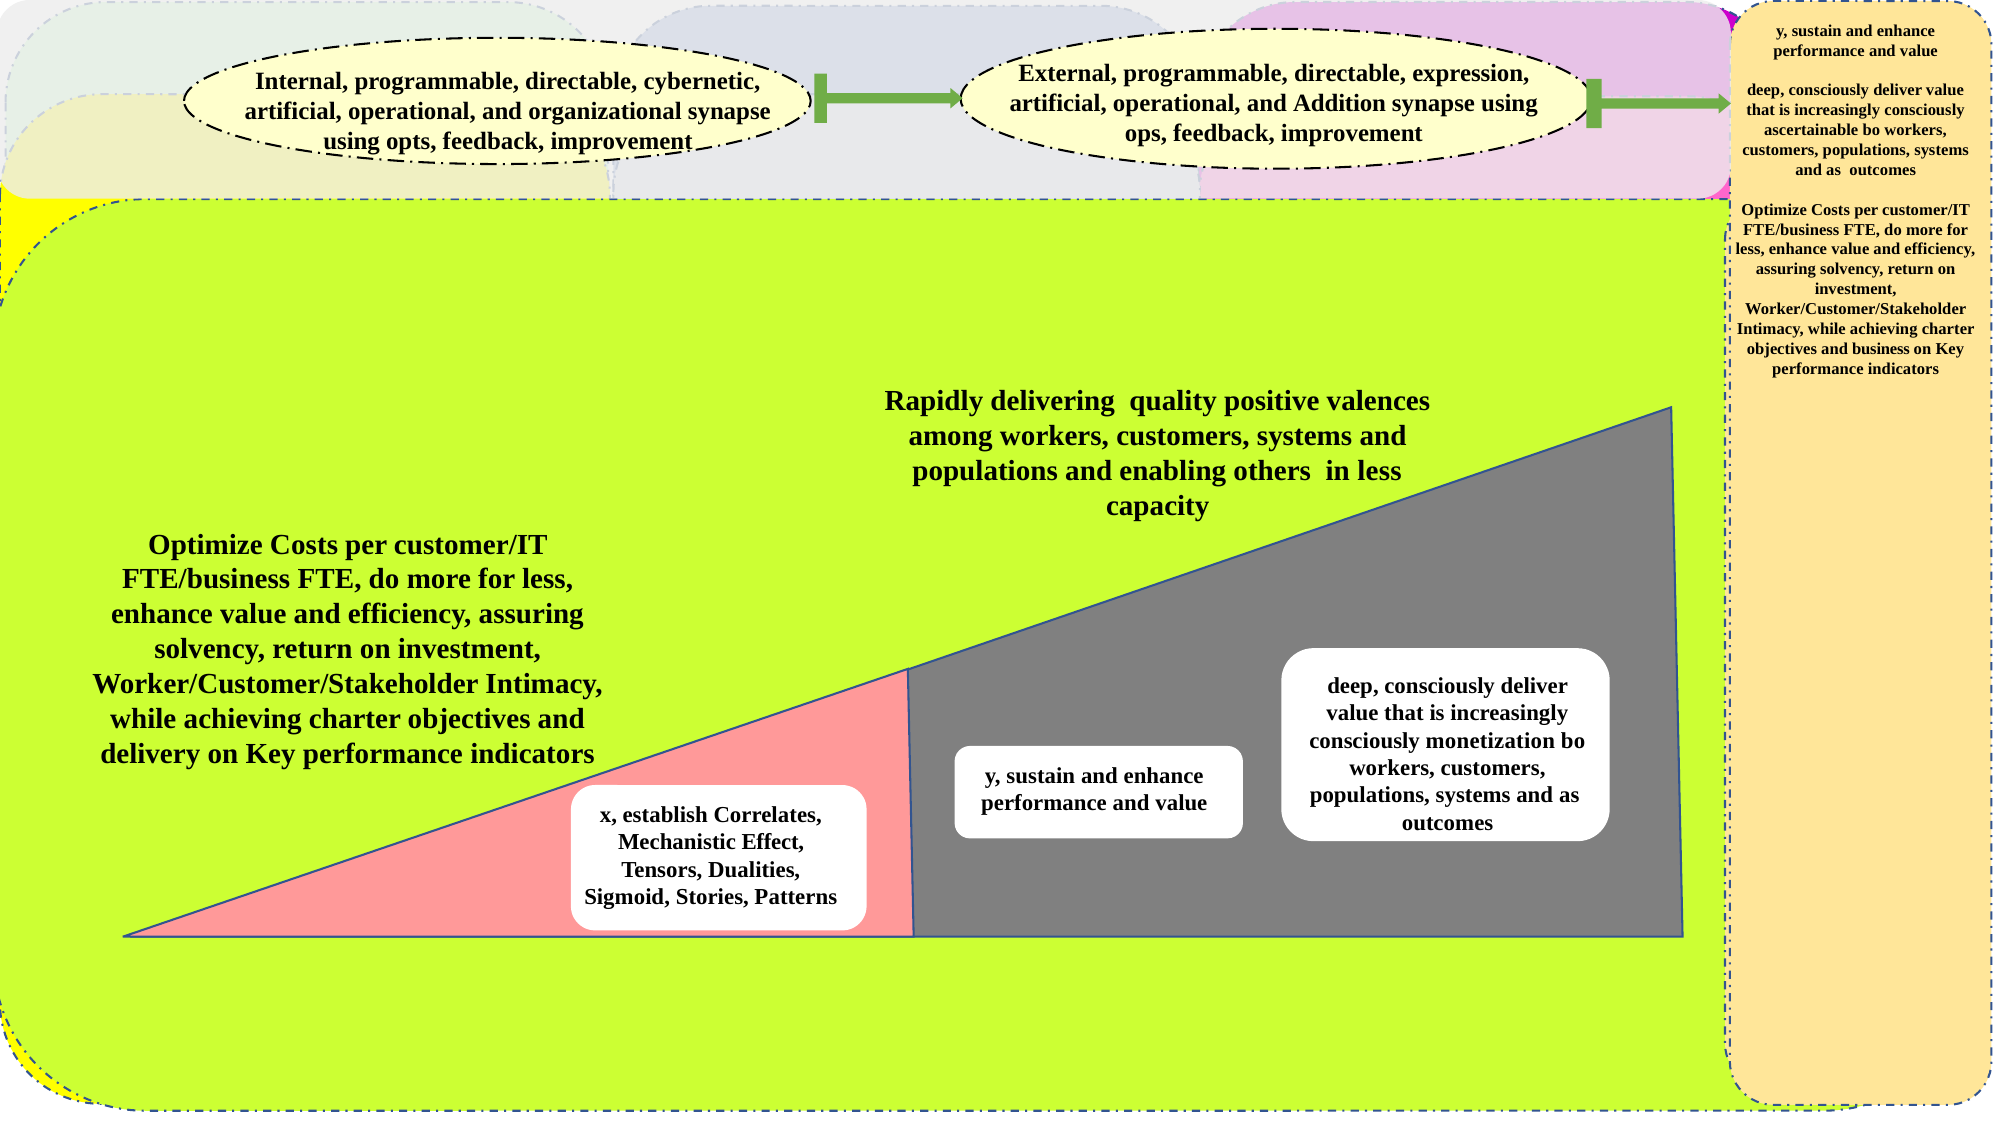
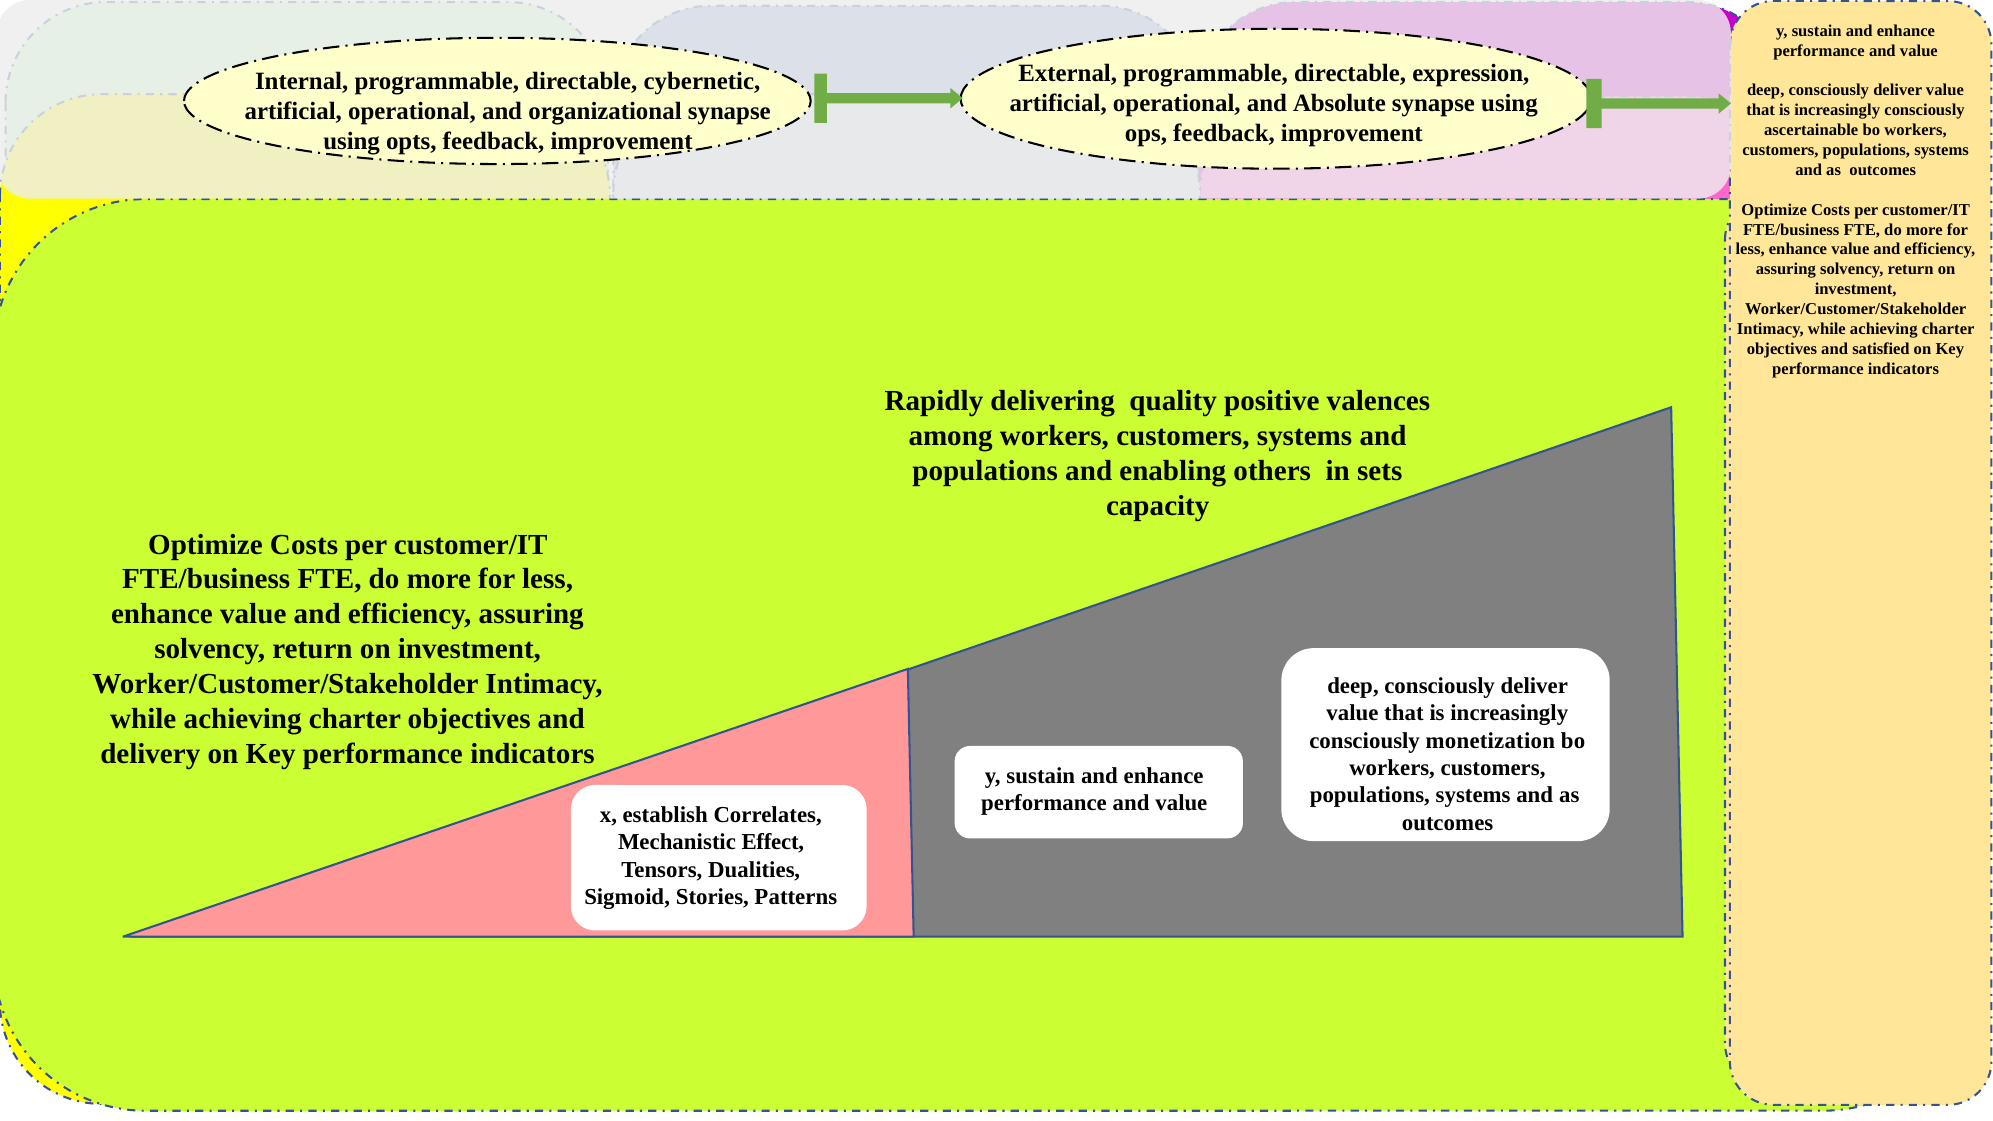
Addition: Addition -> Absolute (1340, 104)
business: business -> satisfied (1881, 349)
in less: less -> sets (1380, 471)
